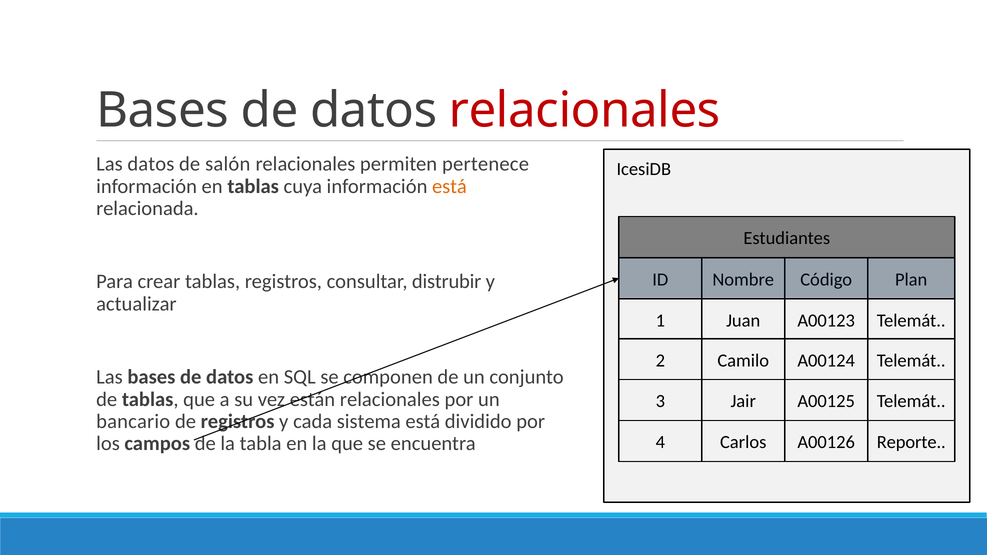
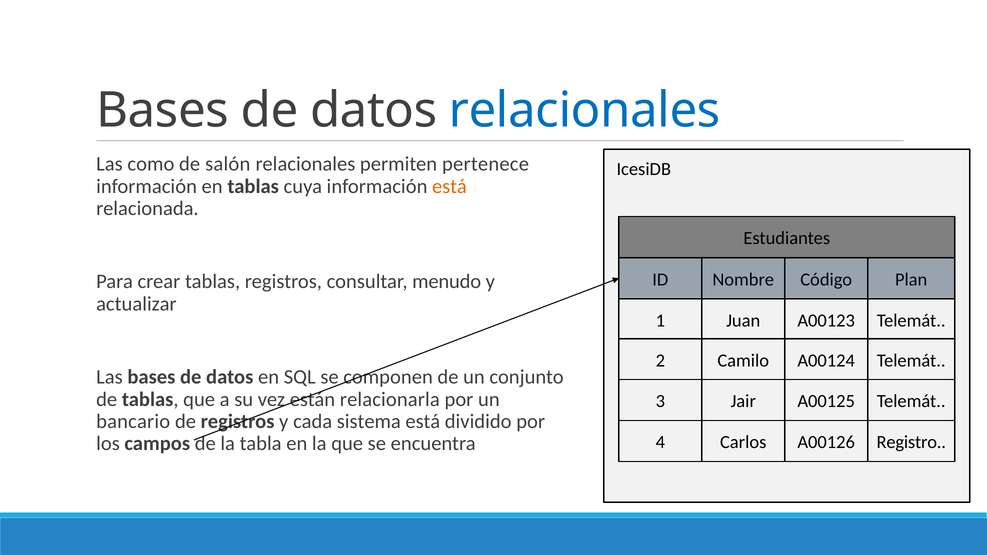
relacionales colour: red -> blue (585, 111)
Las datos: datos -> como (151, 164)
distrubir: distrubir -> menudo (447, 282)
están relacionales: relacionales -> relacionarla (390, 399)
Reporte: Reporte -> Registro (911, 442)
